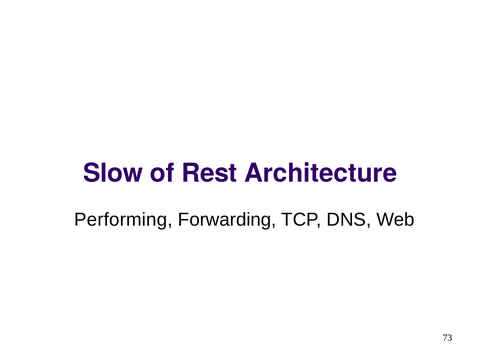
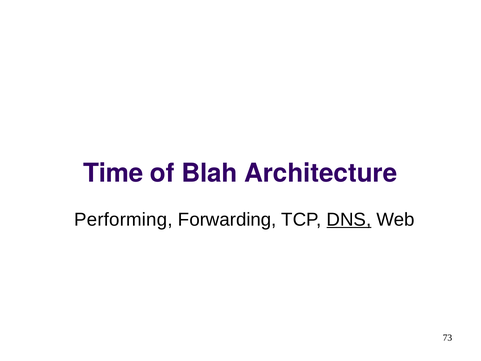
Slow: Slow -> Time (113, 173)
Rest: Rest -> Blah (209, 173)
DNS underline: none -> present (349, 219)
